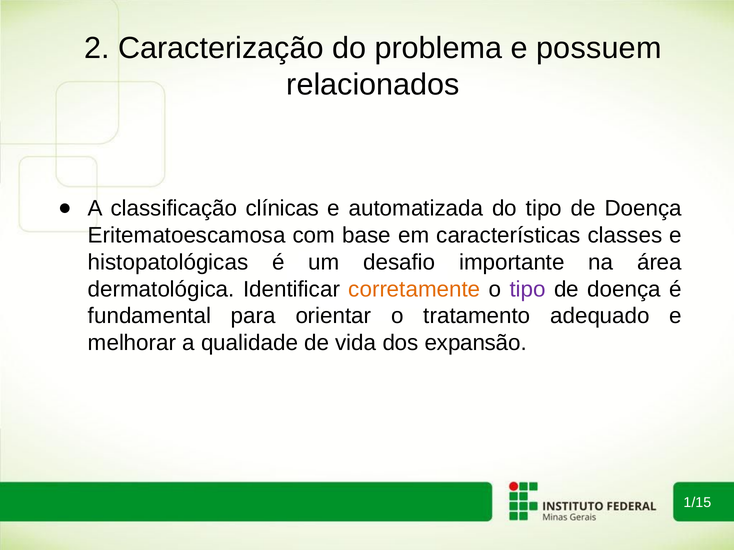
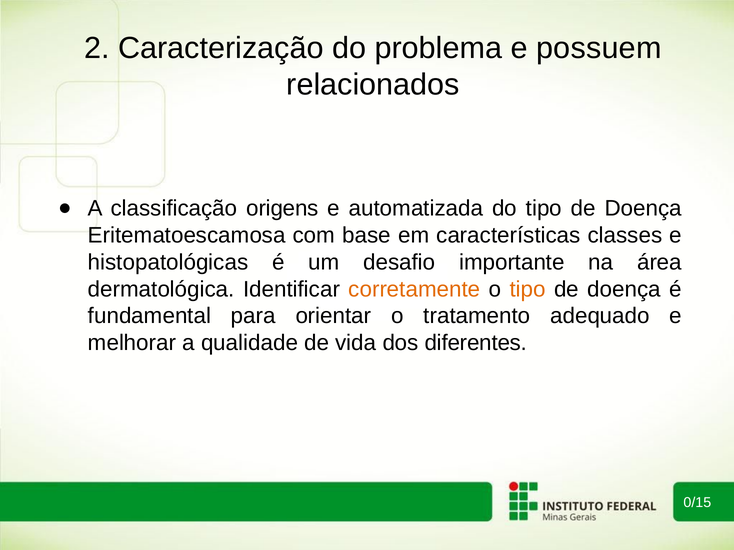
clínicas: clínicas -> origens (283, 209)
tipo colour: purple -> orange (528, 289)
expansão: expansão -> diferentes (476, 343)
1/15: 1/15 -> 0/15 (697, 503)
